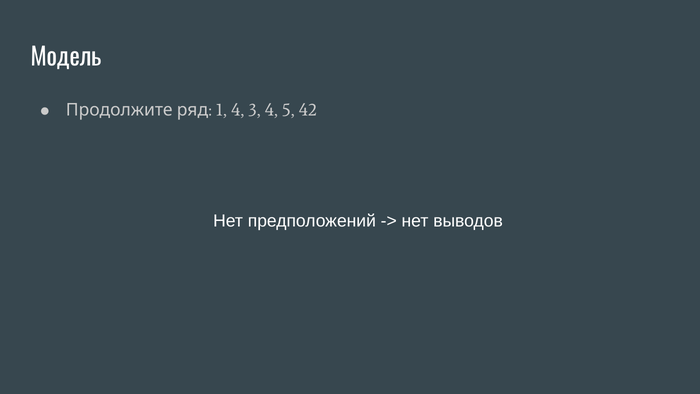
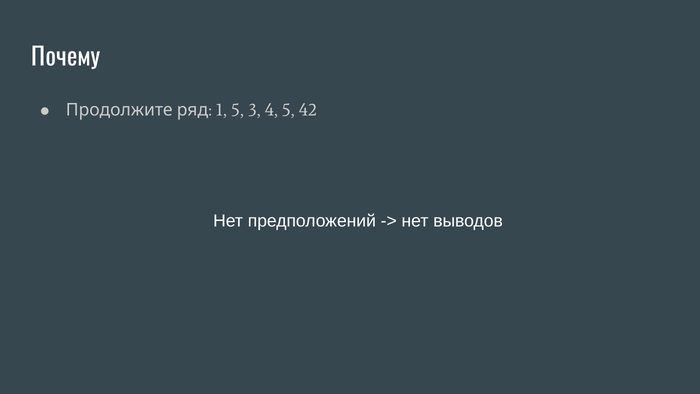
Модель: Модель -> Почему (66, 57)
1 4: 4 -> 5 (237, 110)
